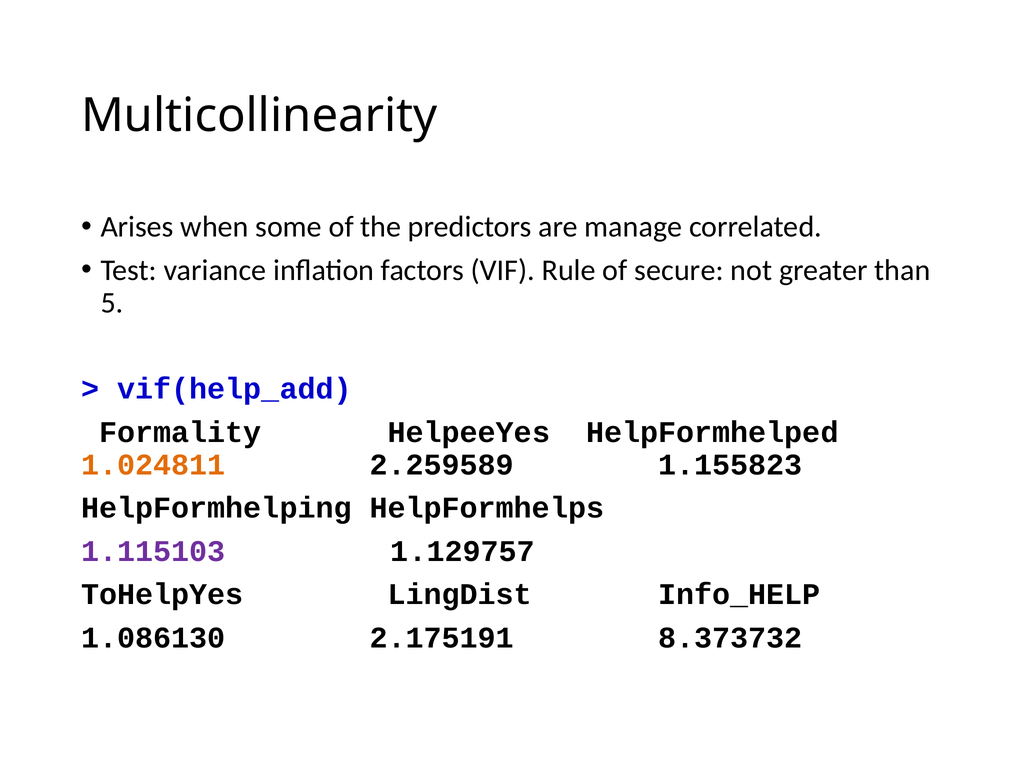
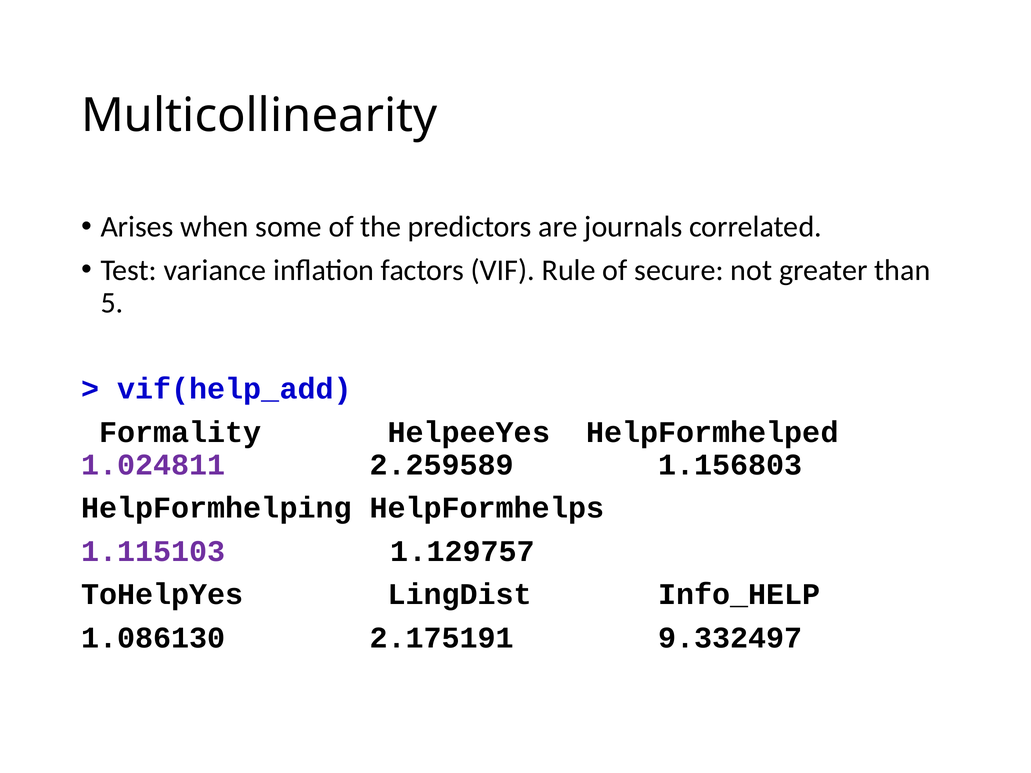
manage: manage -> journals (633, 227)
1.024811 colour: orange -> purple (153, 465)
1.155823: 1.155823 -> 1.156803 (730, 465)
8.373732: 8.373732 -> 9.332497 (730, 638)
